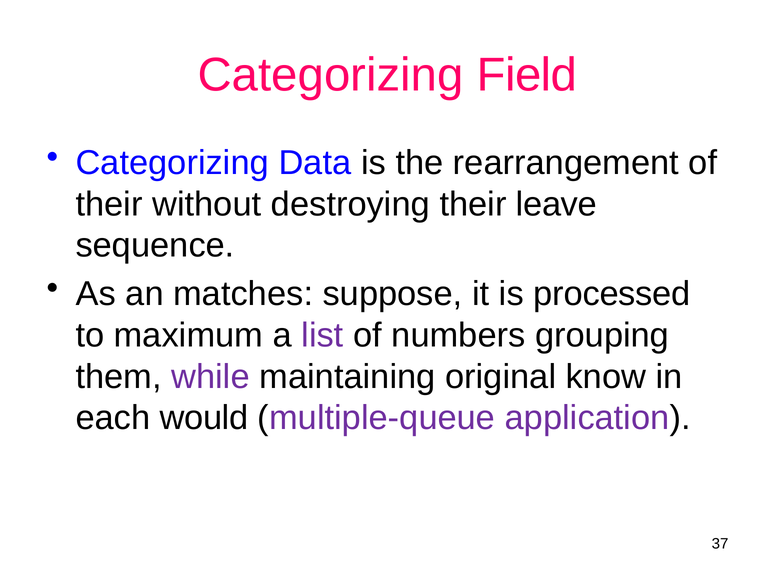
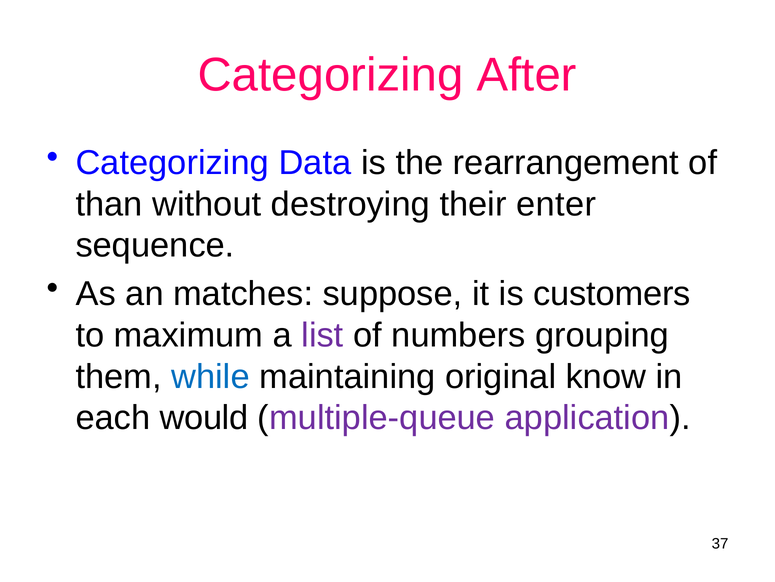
Field: Field -> After (527, 75)
their: their -> than (109, 204)
leave: leave -> enter (556, 204)
processed: processed -> customers (612, 294)
while colour: purple -> blue (210, 376)
